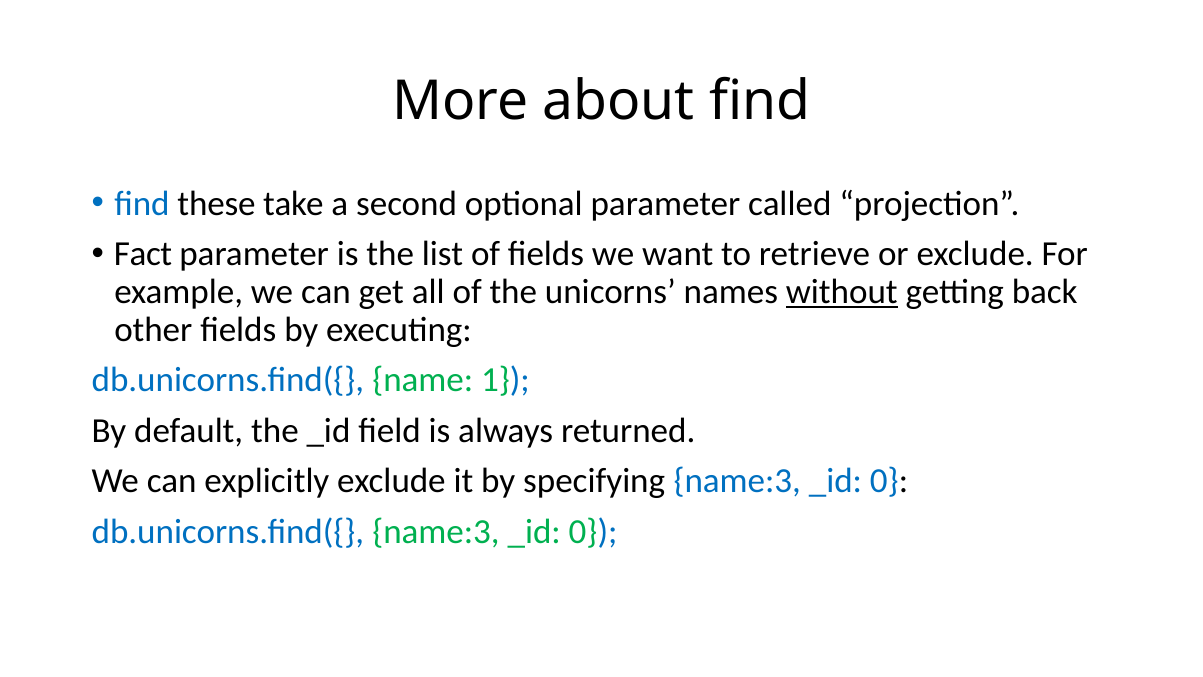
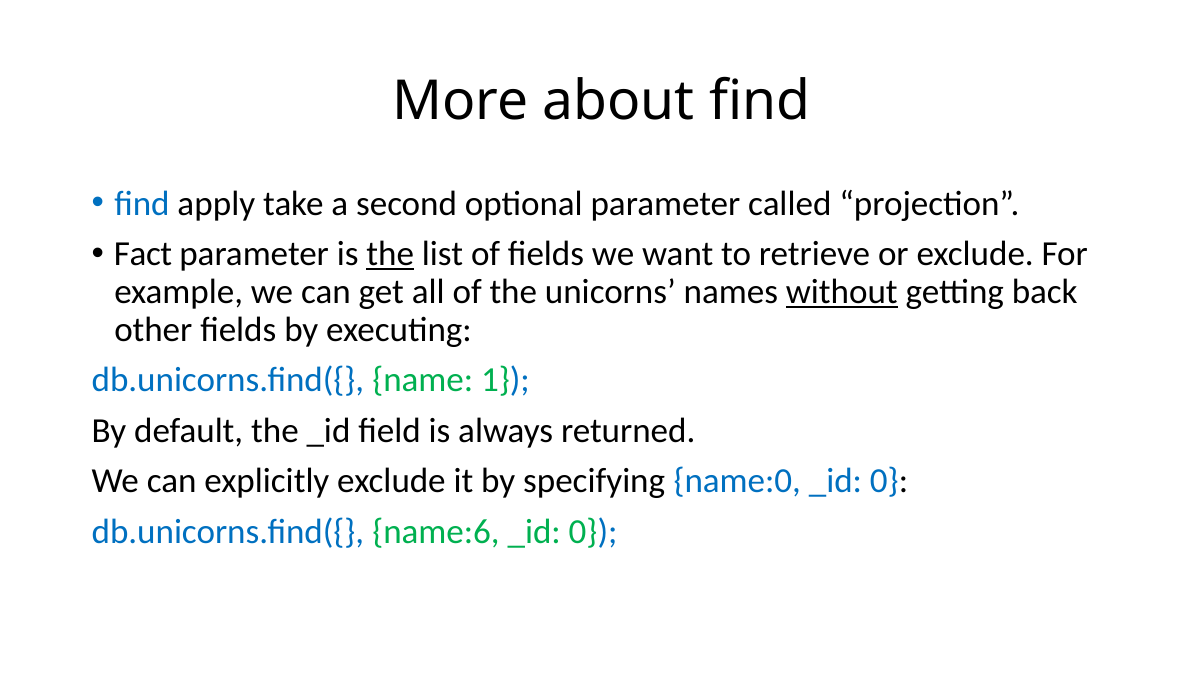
these: these -> apply (216, 203)
the underline: none -> present (390, 254)
specifying name:3: name:3 -> name:0 (737, 481)
db.unicorns.find({ name:3: name:3 -> name:6 (436, 531)
